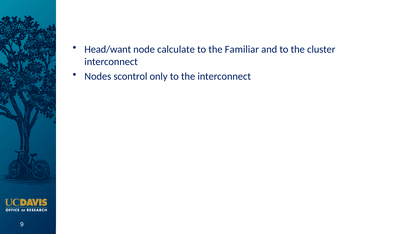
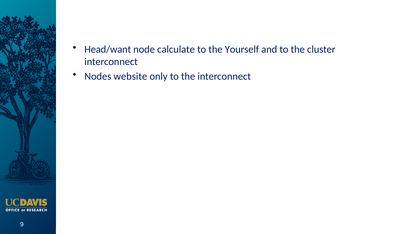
Familiar: Familiar -> Yourself (242, 49)
scontrol: scontrol -> website (130, 76)
